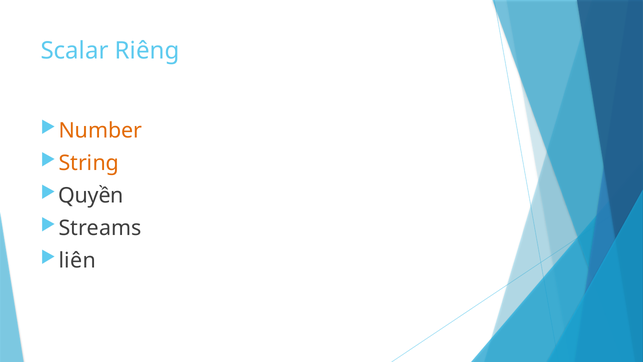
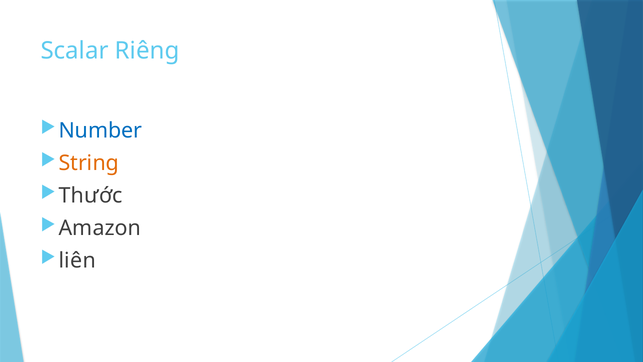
Number colour: orange -> blue (100, 131)
Quyền: Quyền -> Thước (91, 196)
Streams: Streams -> Amazon (100, 228)
